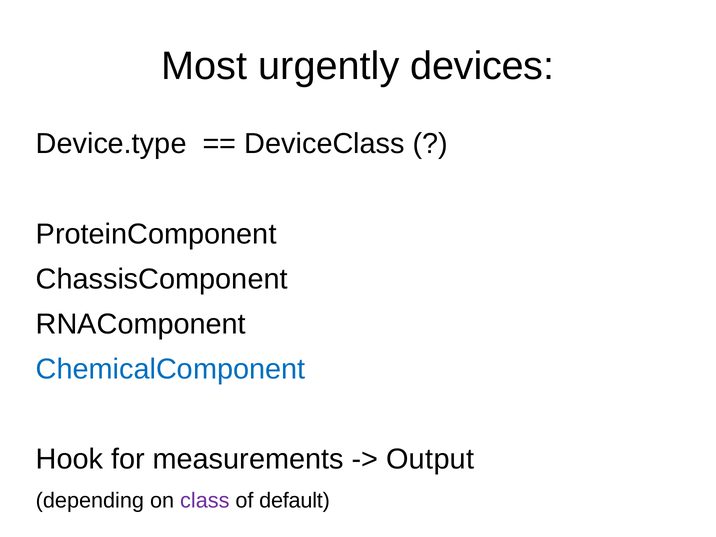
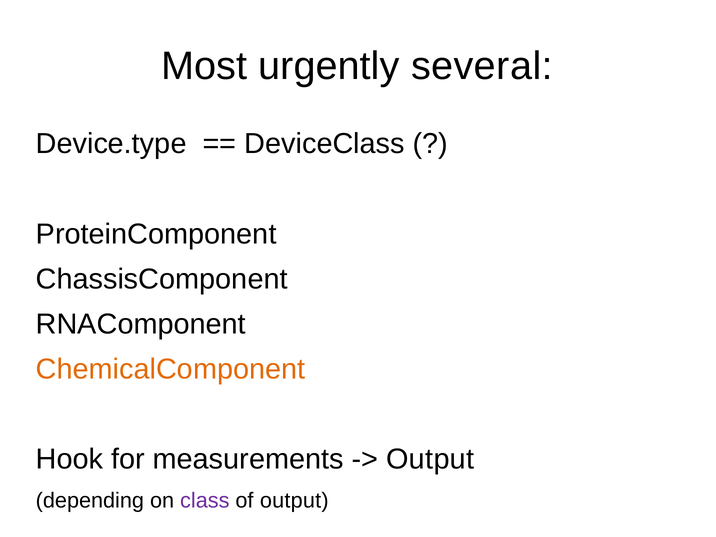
devices: devices -> several (482, 66)
ChemicalComponent colour: blue -> orange (171, 369)
of default: default -> output (294, 500)
